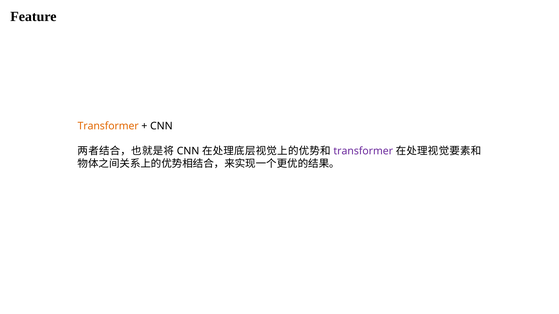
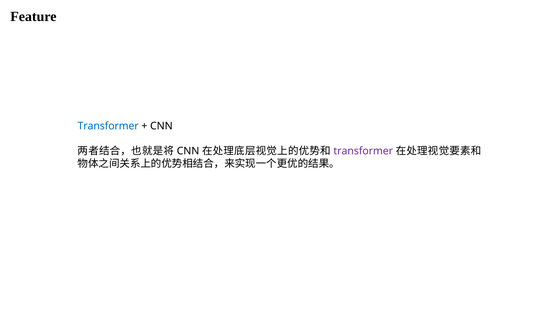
Transformer colour: orange -> blue (108, 126)
